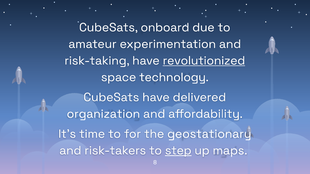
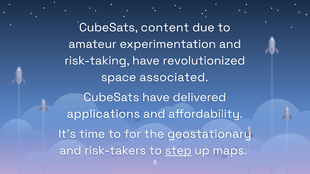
onboard: onboard -> content (165, 27)
revolutionized underline: present -> none (204, 61)
technology: technology -> associated (174, 77)
organization: organization -> applications (103, 114)
